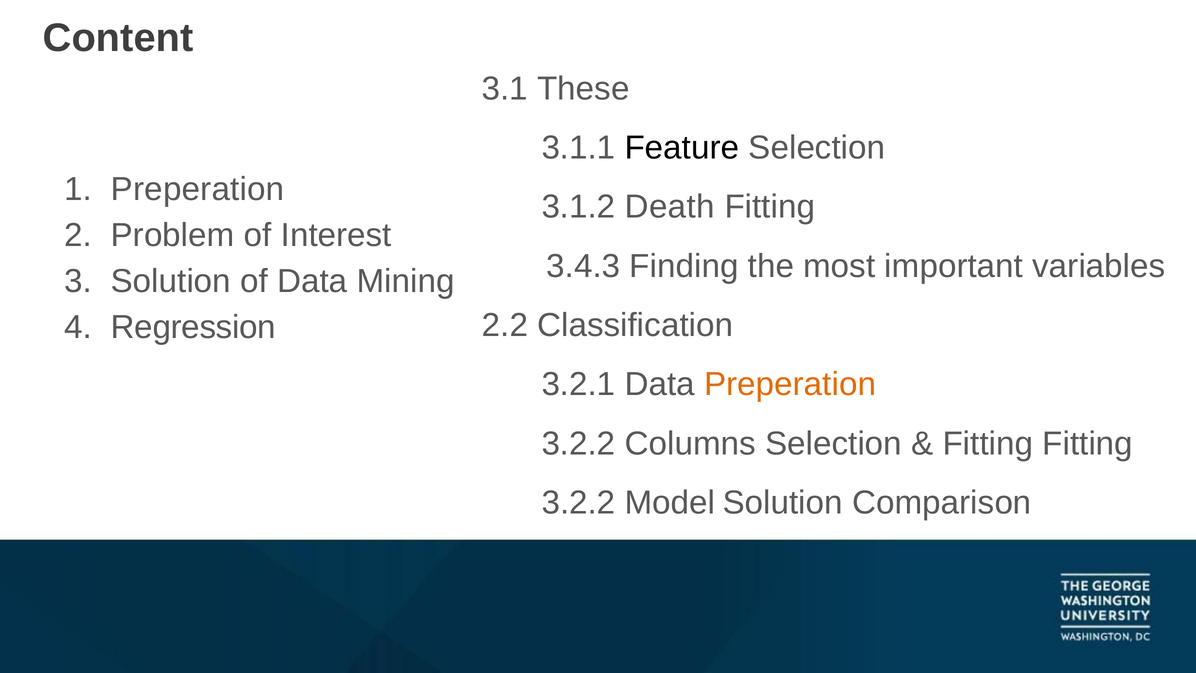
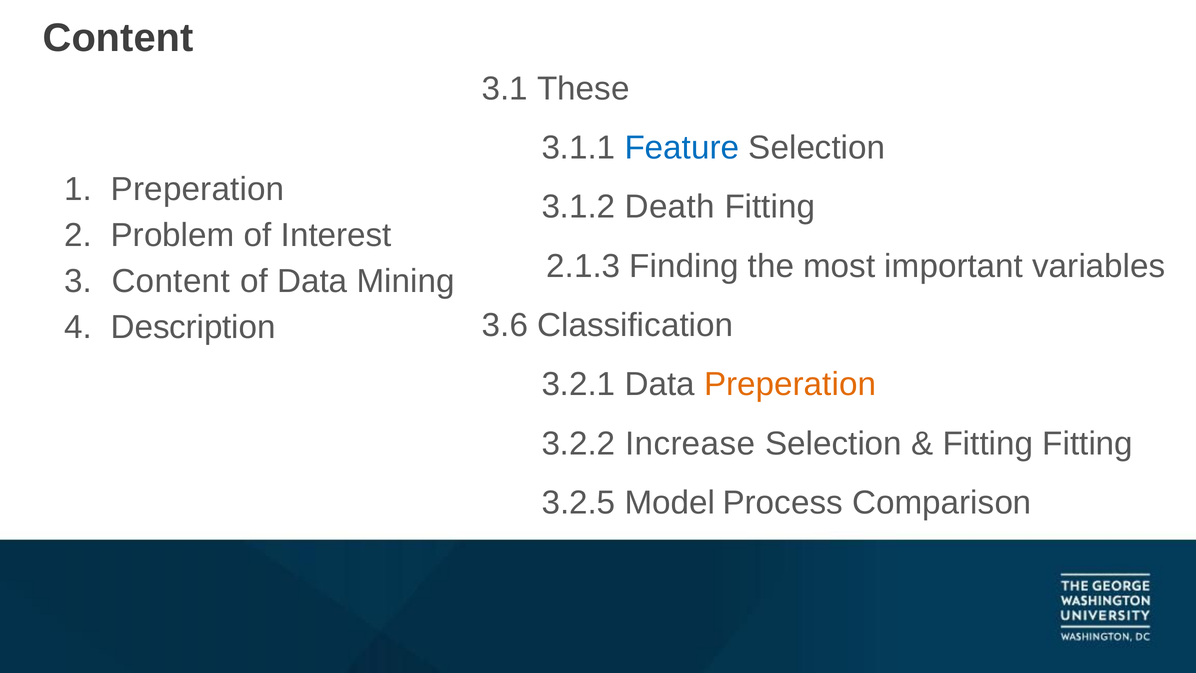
Feature colour: black -> blue (682, 148)
3.4.3: 3.4.3 -> 2.1.3 (583, 266)
Solution: Solution -> Content (171, 281)
2.2: 2.2 -> 3.6 (505, 325)
Regression: Regression -> Description (193, 327)
Columns: Columns -> Increase (690, 444)
3.2.2: 3.2.2 -> 3.2.5 (579, 503)
Model Solution: Solution -> Process (783, 503)
